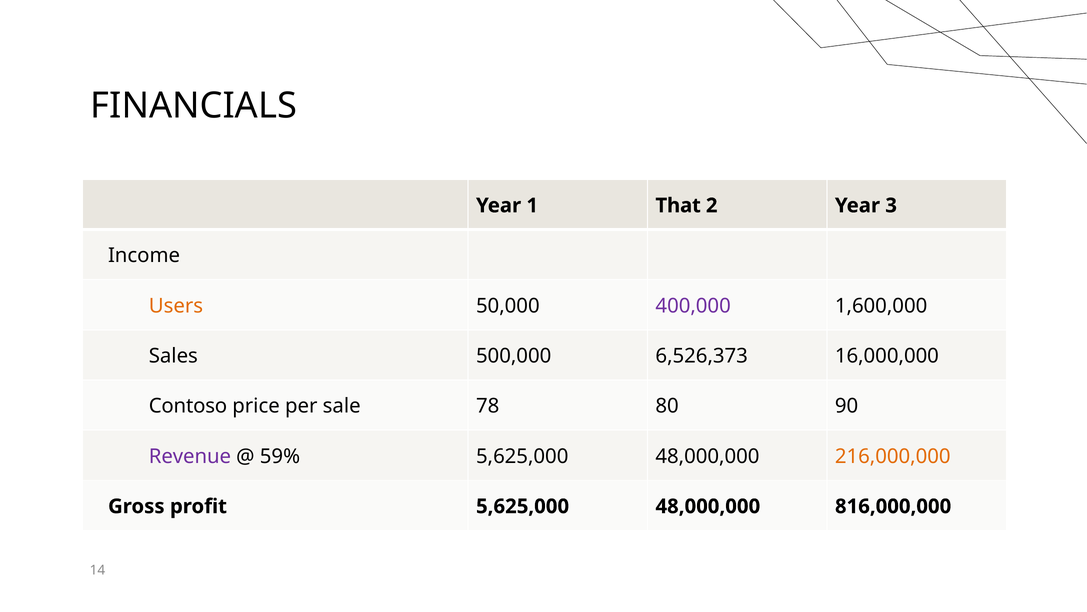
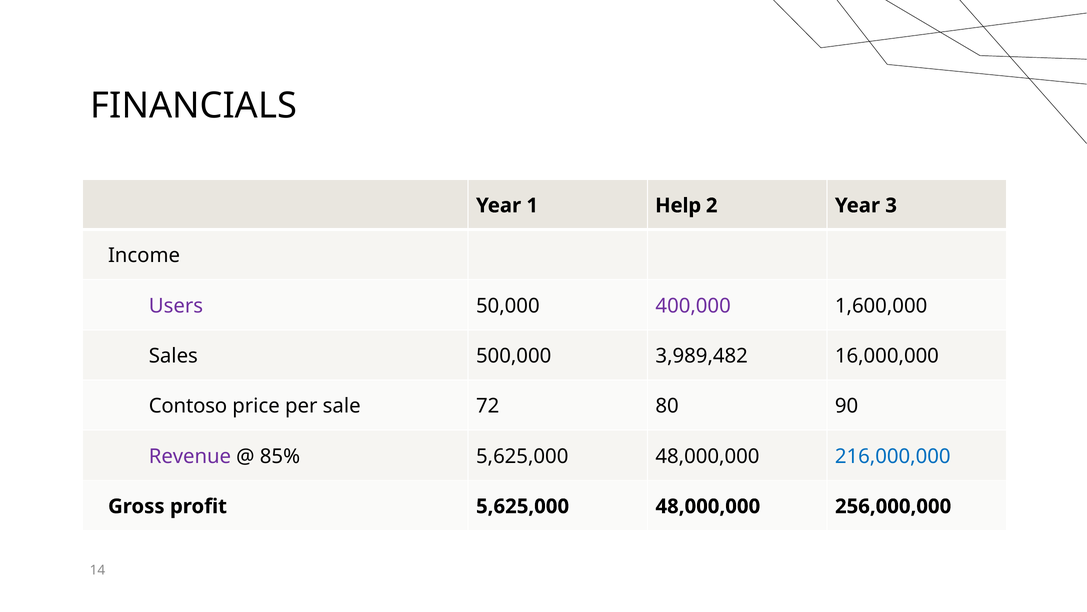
That: That -> Help (678, 205)
Users colour: orange -> purple (176, 306)
6,526,373: 6,526,373 -> 3,989,482 (702, 356)
78: 78 -> 72 (488, 406)
59%: 59% -> 85% (280, 456)
216,000,000 colour: orange -> blue (893, 456)
816,000,000: 816,000,000 -> 256,000,000 (893, 506)
